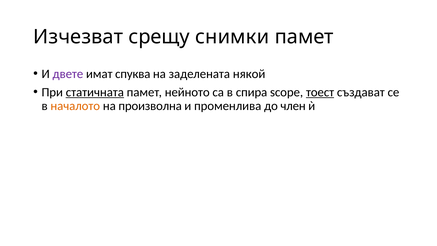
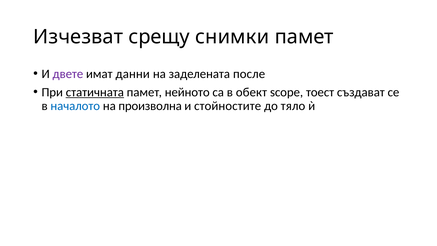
спуква: спуква -> данни (133, 74)
някой: някой -> после (249, 74)
спира: спира -> обект (251, 92)
тоест underline: present -> none (320, 92)
началото colour: orange -> blue (75, 106)
променлива: променлива -> стойностите (228, 106)
член: член -> тяло (293, 106)
